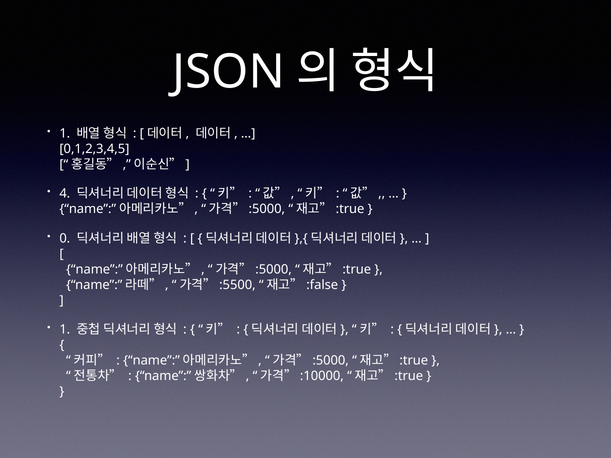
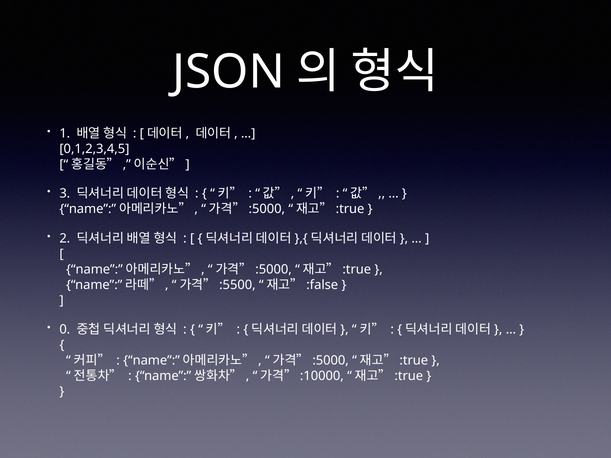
4: 4 -> 3 (65, 194)
0: 0 -> 2 (65, 238)
1: 1 -> 0 (65, 330)
